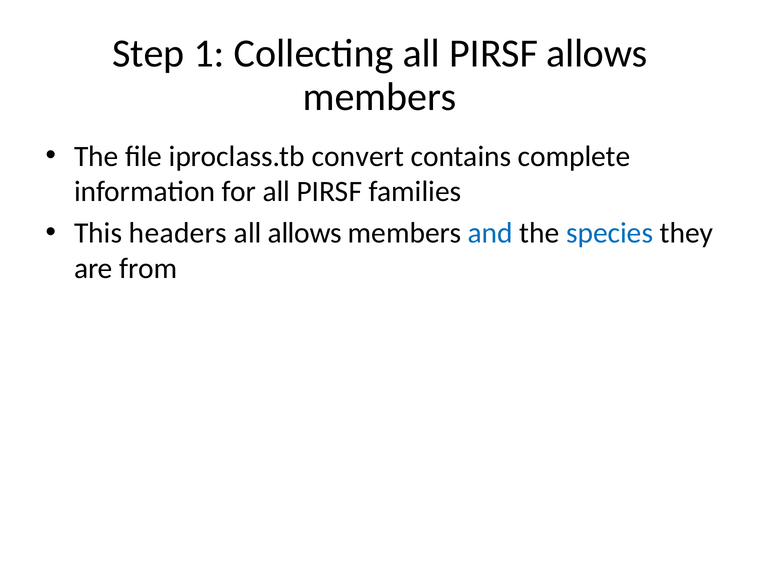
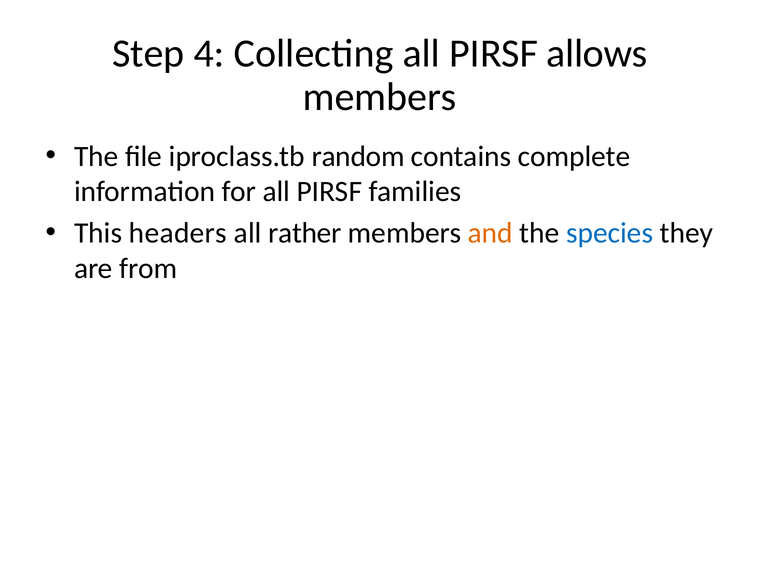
1: 1 -> 4 (209, 54)
convert: convert -> random (358, 156)
all allows: allows -> rather (305, 233)
and colour: blue -> orange (490, 233)
